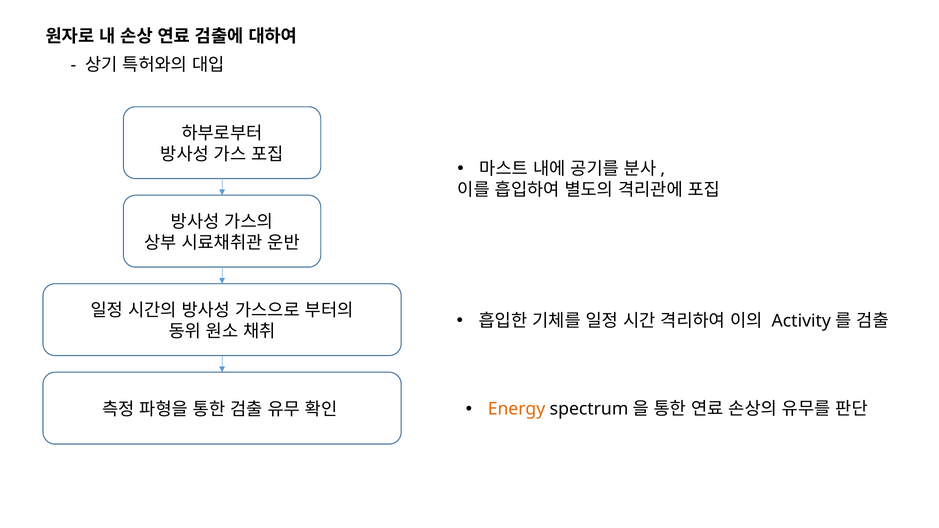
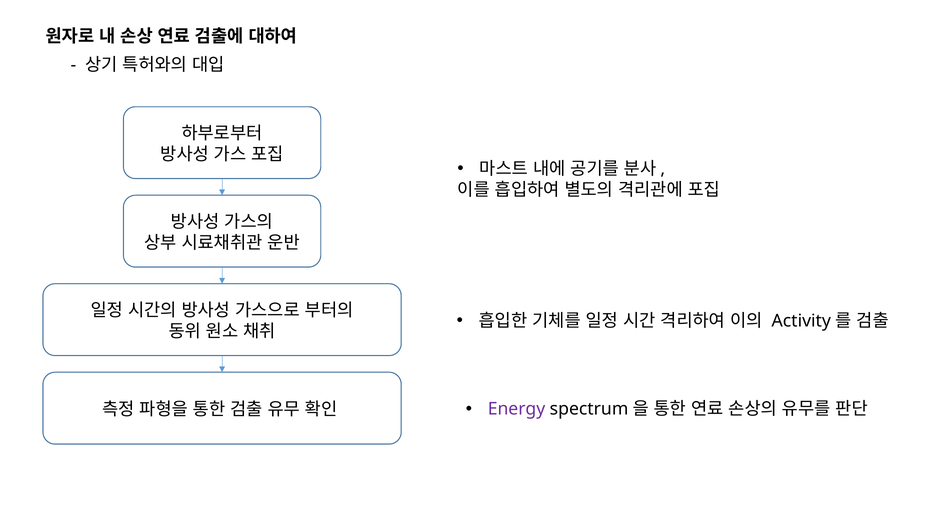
Energy colour: orange -> purple (517, 409)
